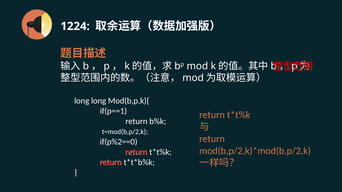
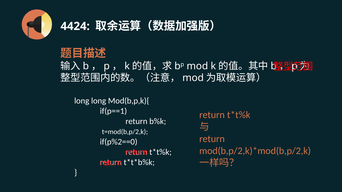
1224: 1224 -> 4424 (75, 26)
